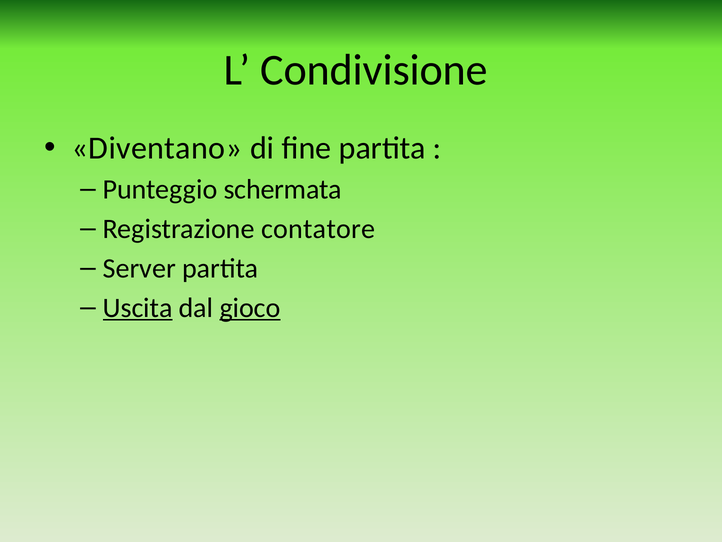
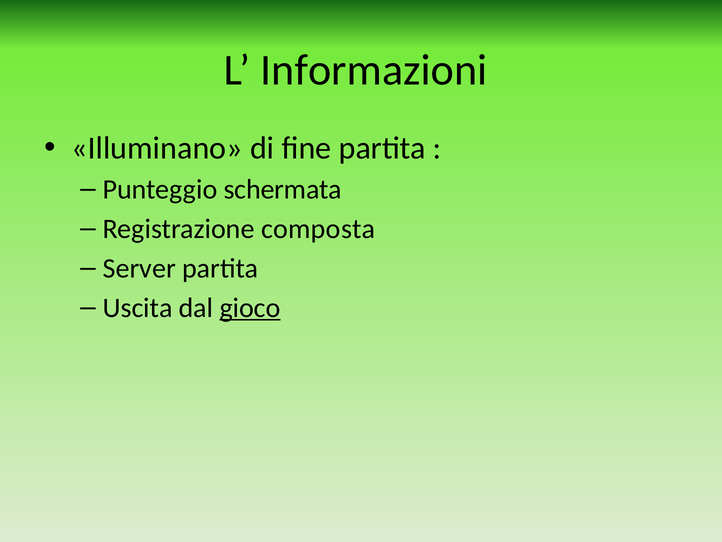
Condivisione: Condivisione -> Informazioni (374, 70)
Diventano: Diventano -> Illuminano (157, 148)
contatore: contatore -> composta (318, 229)
Uscita underline: present -> none (138, 308)
